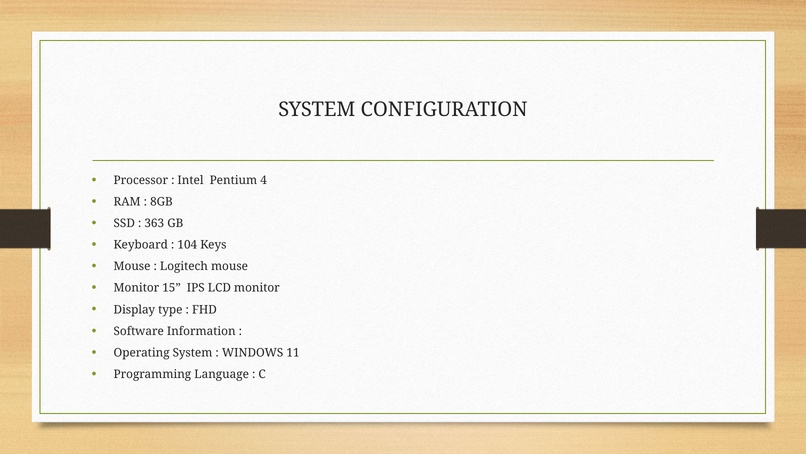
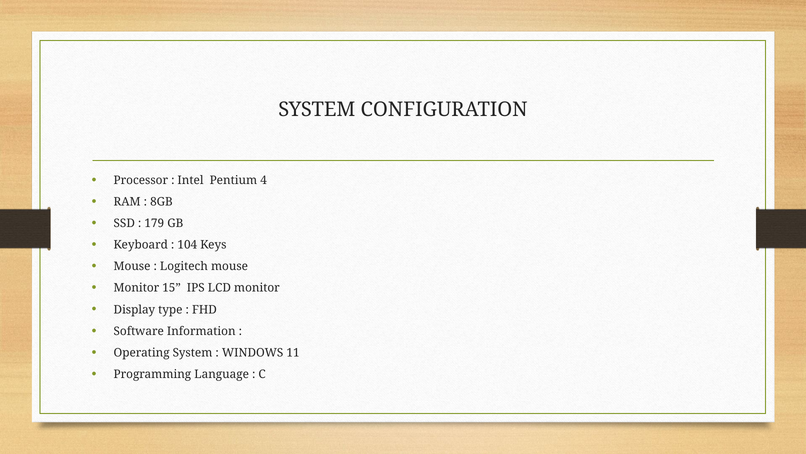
363: 363 -> 179 (154, 223)
